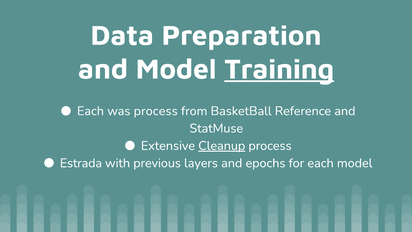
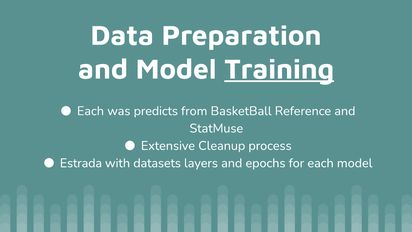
was process: process -> predicts (156, 111)
Cleanup underline: present -> none (222, 146)
previous: previous -> datasets (157, 163)
